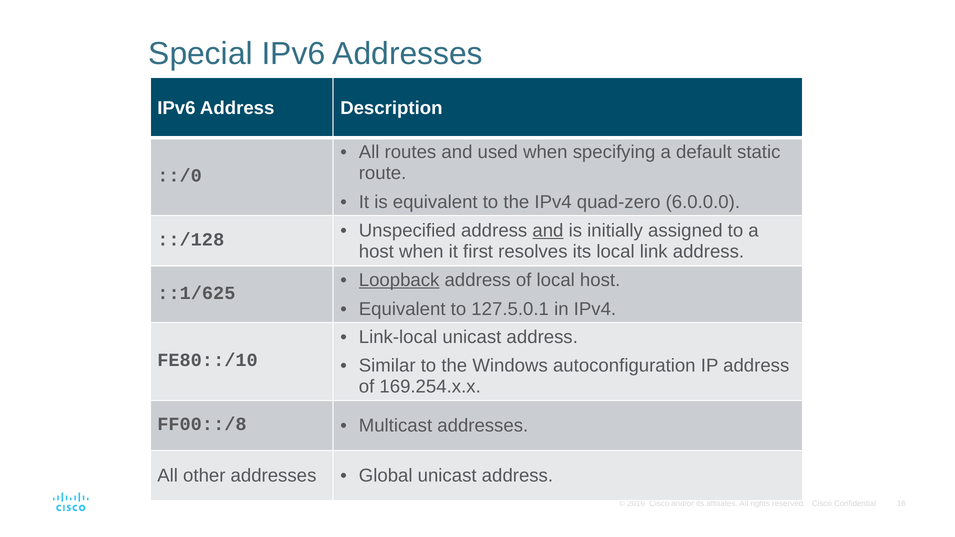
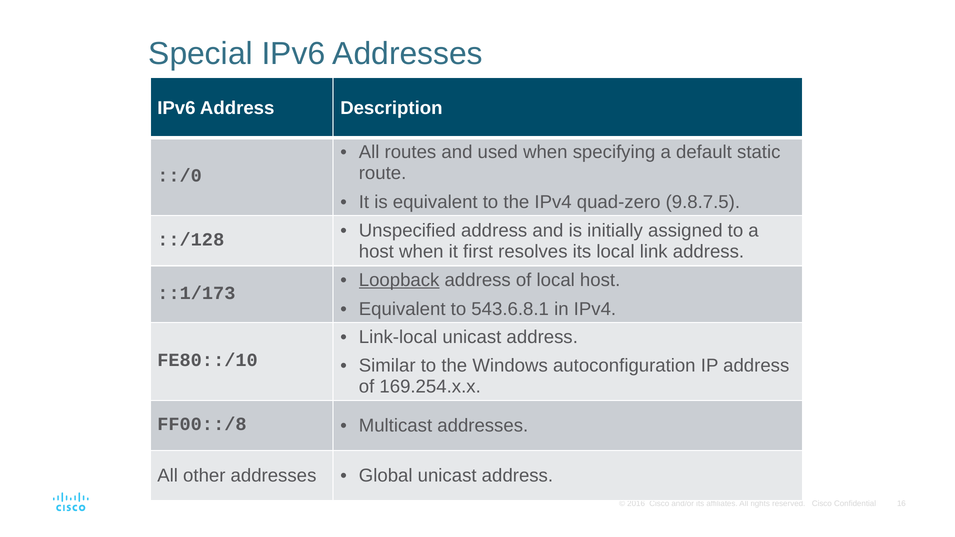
6.0.0.0: 6.0.0.0 -> 9.8.7.5 (703, 202)
and underline: present -> none (548, 231)
::1/625: ::1/625 -> ::1/173 (196, 293)
127.5.0.1: 127.5.0.1 -> 543.6.8.1 (510, 309)
